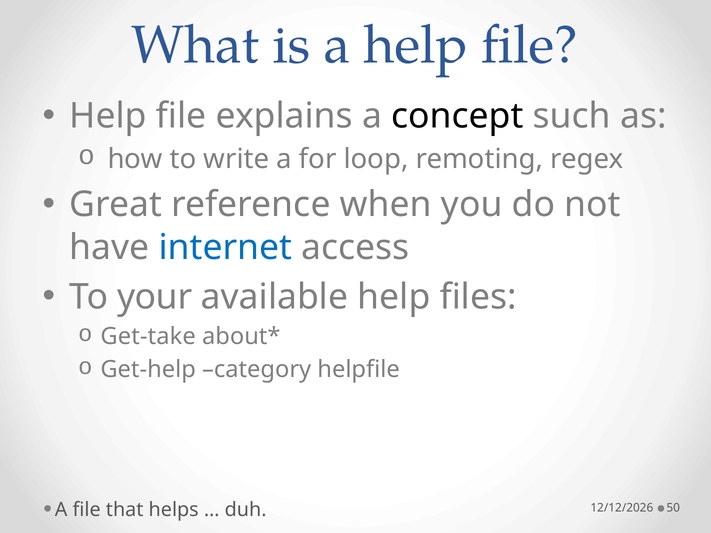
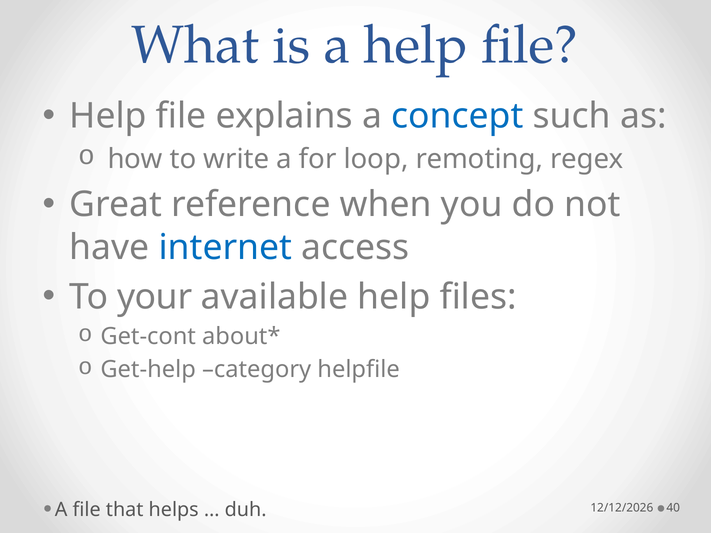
concept colour: black -> blue (457, 116)
Get-take: Get-take -> Get-cont (148, 337)
50: 50 -> 40 (673, 508)
